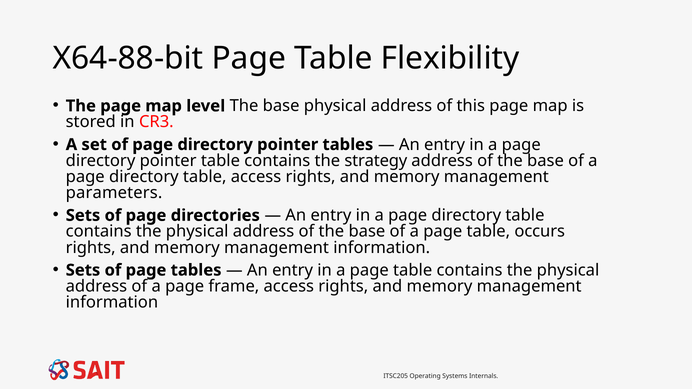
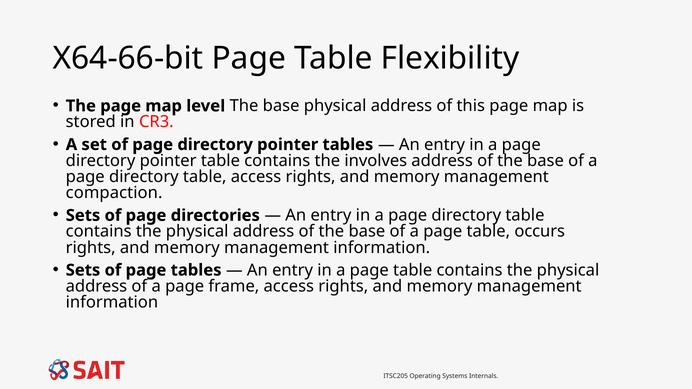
X64-88-bit: X64-88-bit -> X64-66-bit (128, 58)
strategy: strategy -> involves (376, 161)
parameters: parameters -> compaction (114, 193)
